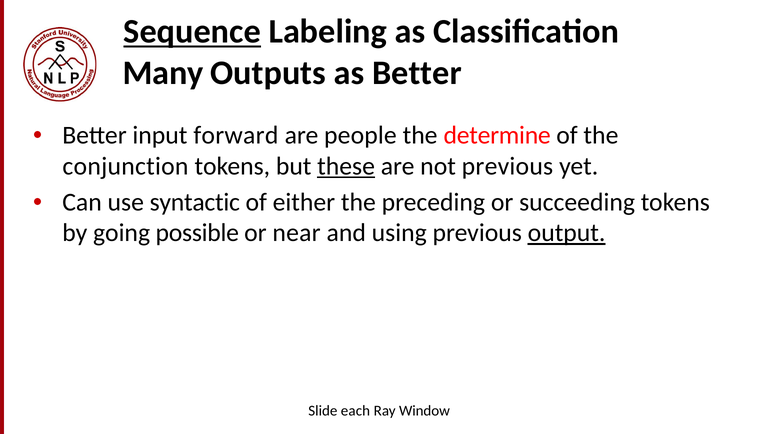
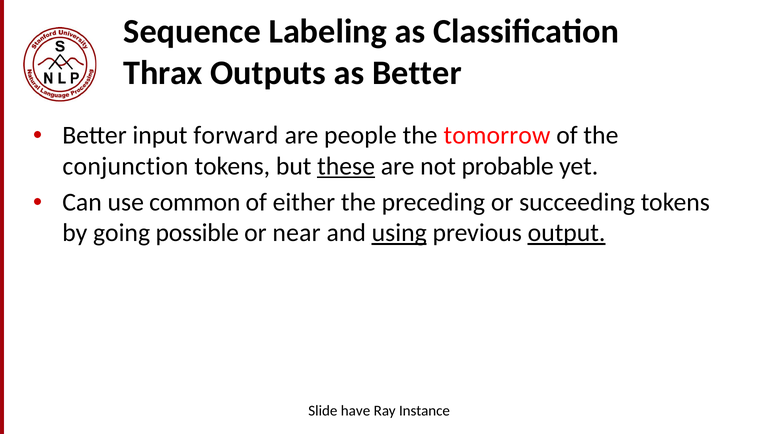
Sequence underline: present -> none (192, 32)
Many: Many -> Thrax (163, 73)
determine: determine -> tomorrow (497, 135)
not previous: previous -> probable (508, 166)
syntactic: syntactic -> common (195, 202)
using underline: none -> present (399, 233)
each: each -> have (356, 411)
Window: Window -> Instance (424, 411)
